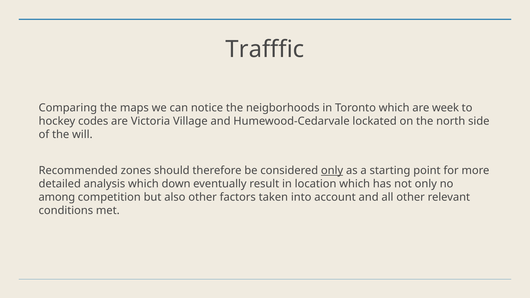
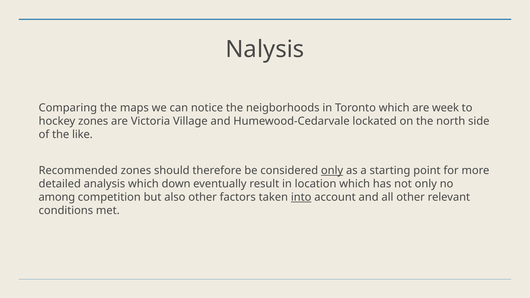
Trafffic: Trafffic -> Nalysis (265, 49)
hockey codes: codes -> zones (93, 121)
will: will -> like (82, 134)
into underline: none -> present (301, 197)
